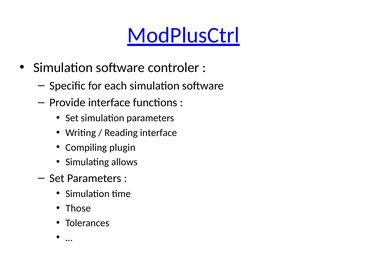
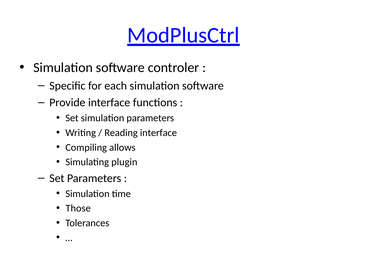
plugin: plugin -> allows (122, 148)
allows: allows -> plugin (124, 162)
